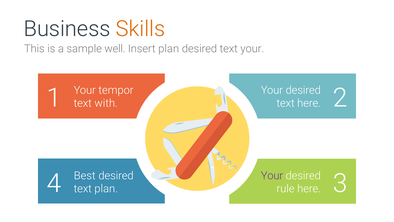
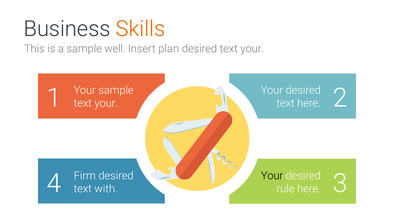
Your tempor: tempor -> sample (116, 90)
with: with -> your (106, 103)
Your colour: purple -> black (272, 175)
Best: Best -> Firm (85, 175)
text plan: plan -> with (106, 189)
